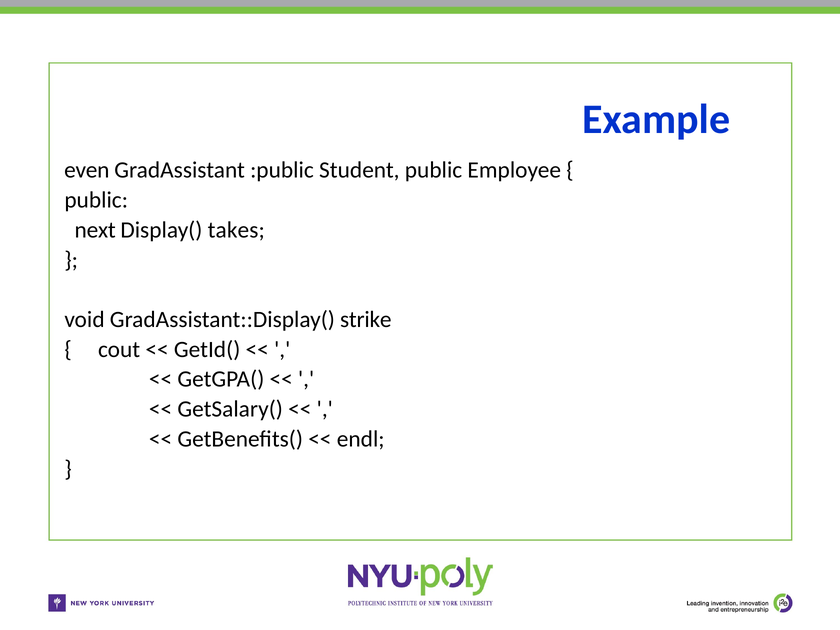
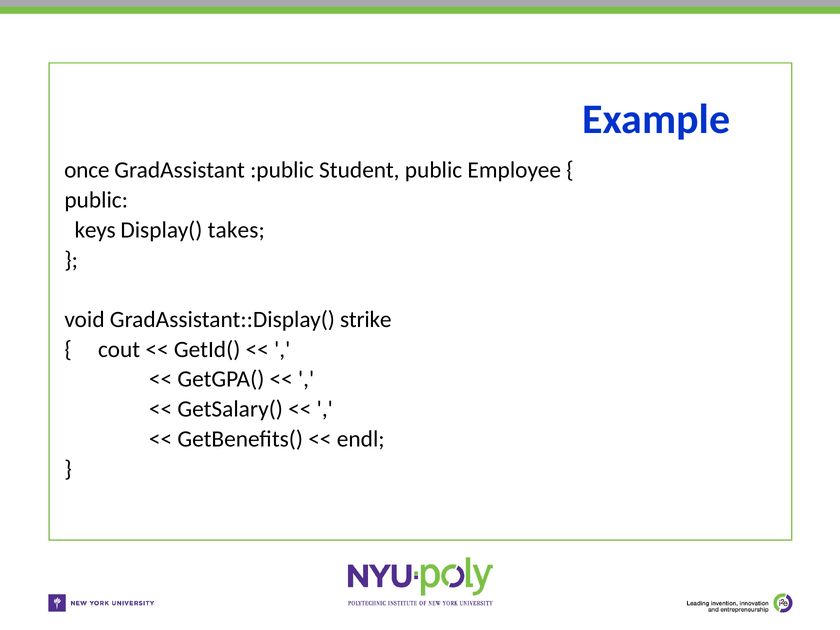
even: even -> once (87, 170)
next: next -> keys (95, 230)
